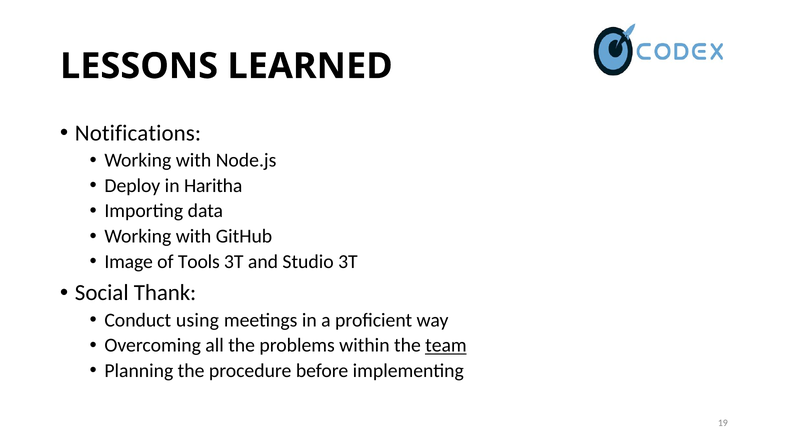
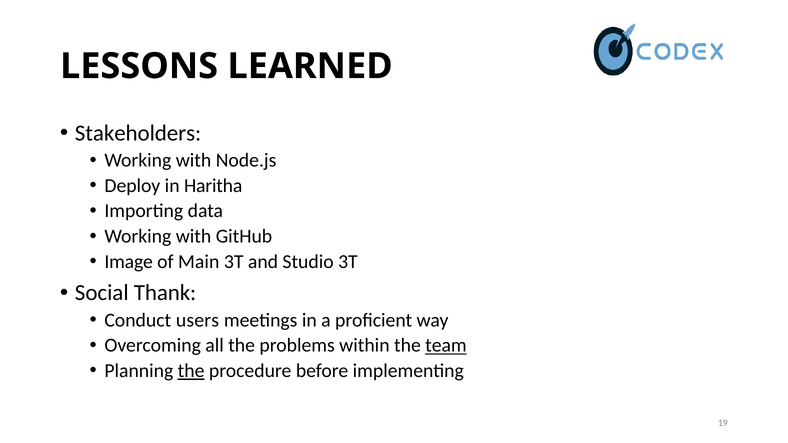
Notifications: Notifications -> Stakeholders (138, 133)
Tools: Tools -> Main (199, 262)
using: using -> users (197, 320)
the underline: none -> present (191, 371)
